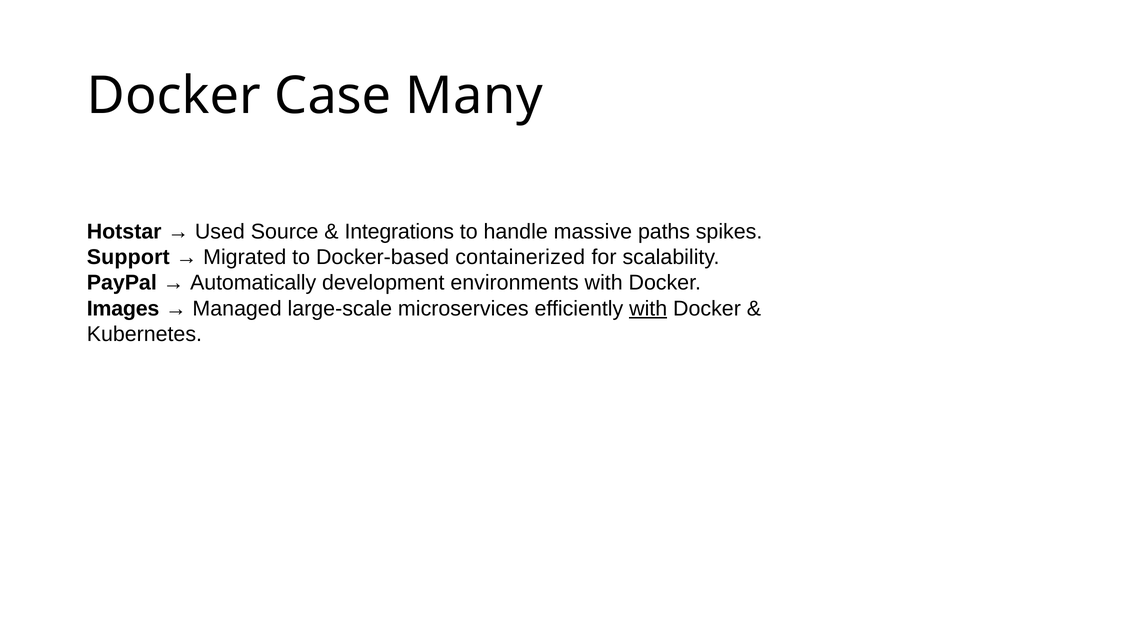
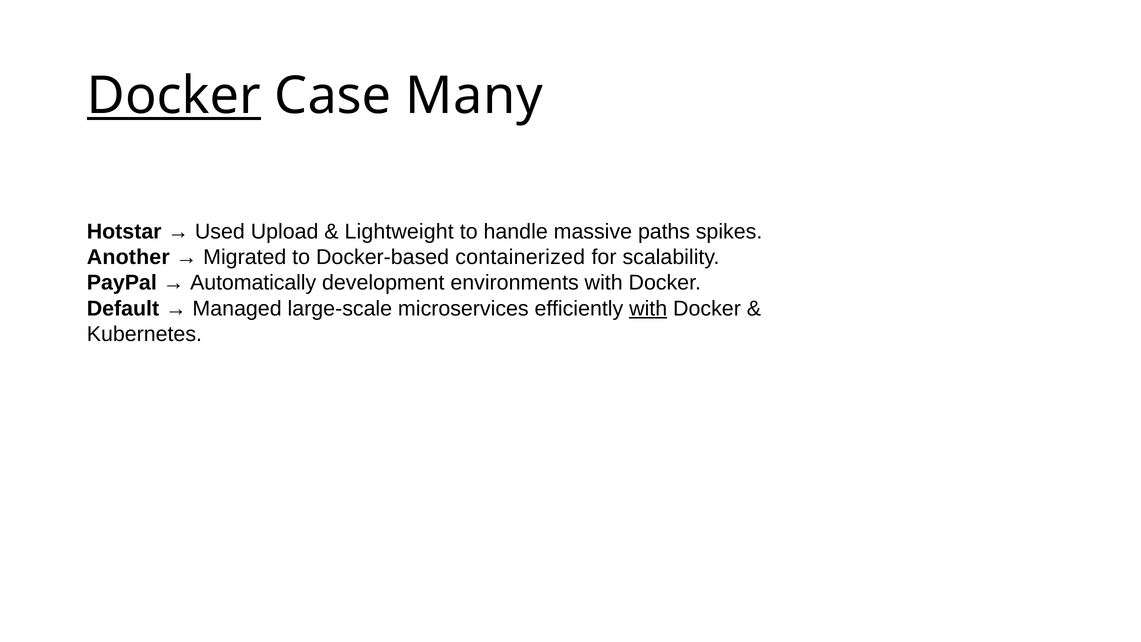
Docker underline: none -> present (174, 96)
Source: Source -> Upload (285, 231)
Integrations: Integrations -> Lightweight (399, 231)
Support: Support -> Another (128, 257)
Images: Images -> Default (123, 308)
